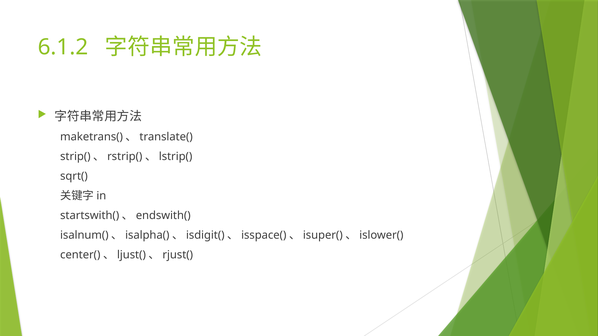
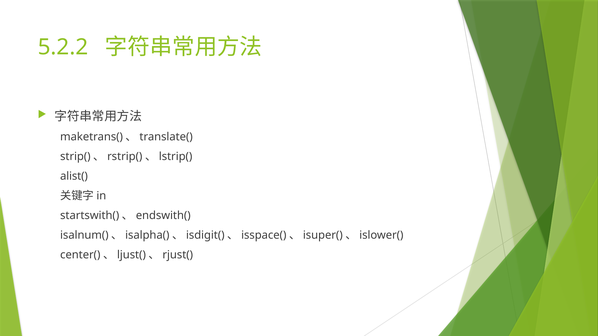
6.1.2: 6.1.2 -> 5.2.2 (63, 47)
sqrt(: sqrt( -> alist( (74, 176)
